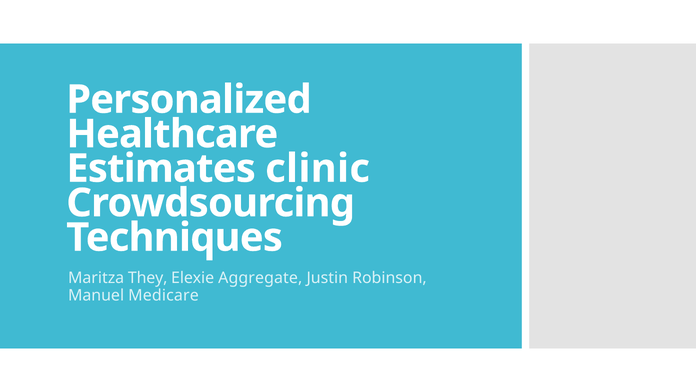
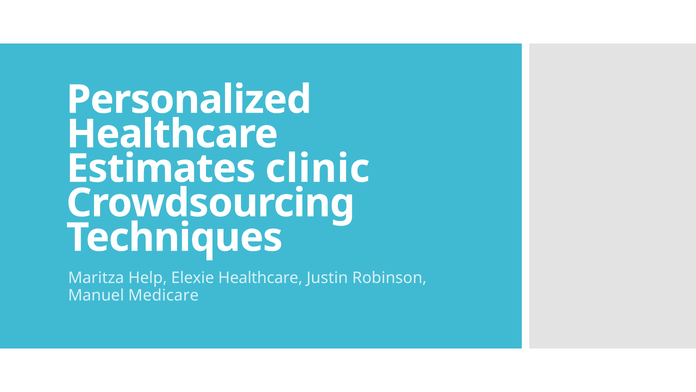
They: They -> Help (148, 278)
Elexie Aggregate: Aggregate -> Healthcare (260, 278)
